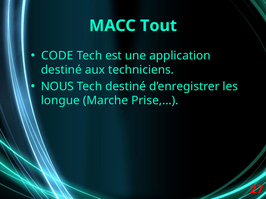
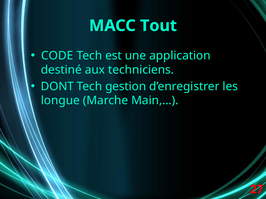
NOUS: NOUS -> DONT (57, 87)
Tech destiné: destiné -> gestion (126, 87)
Prise,…: Prise,… -> Main,… (155, 101)
